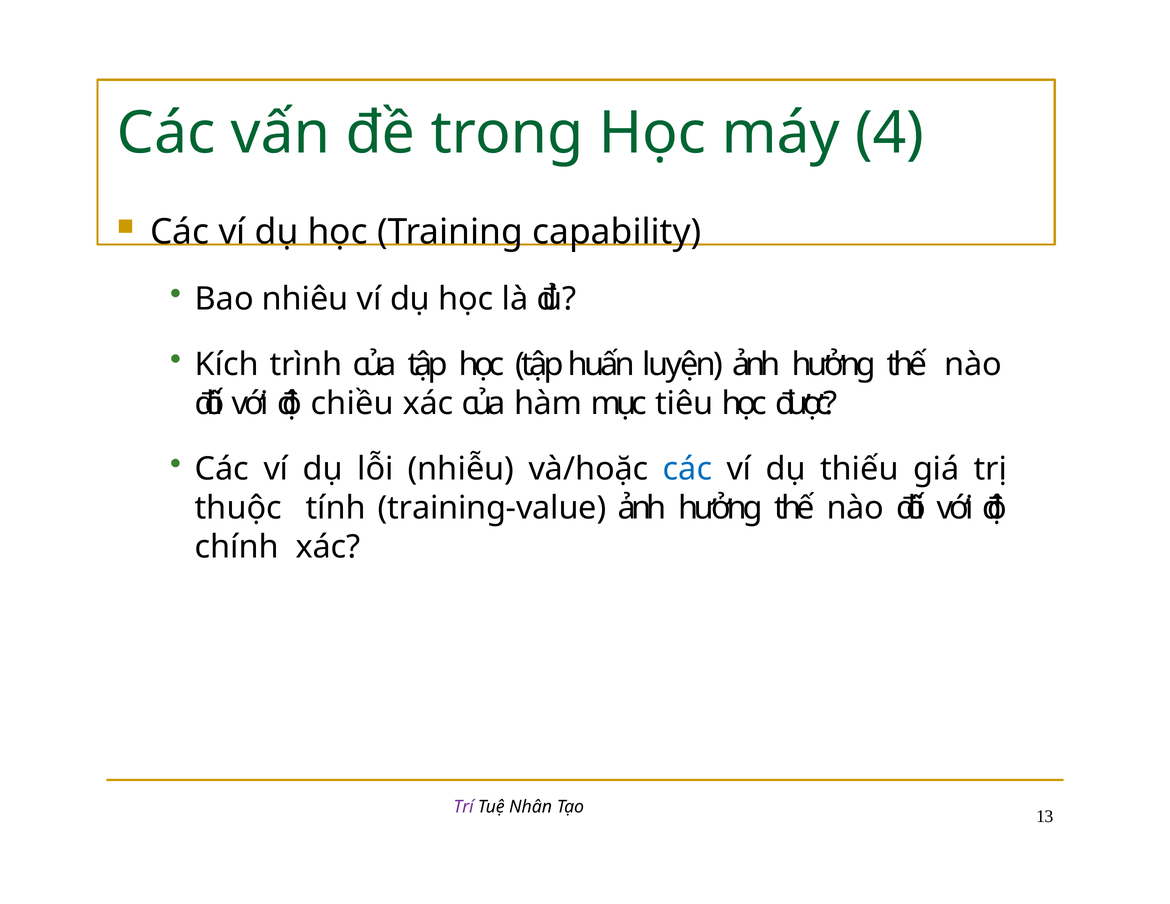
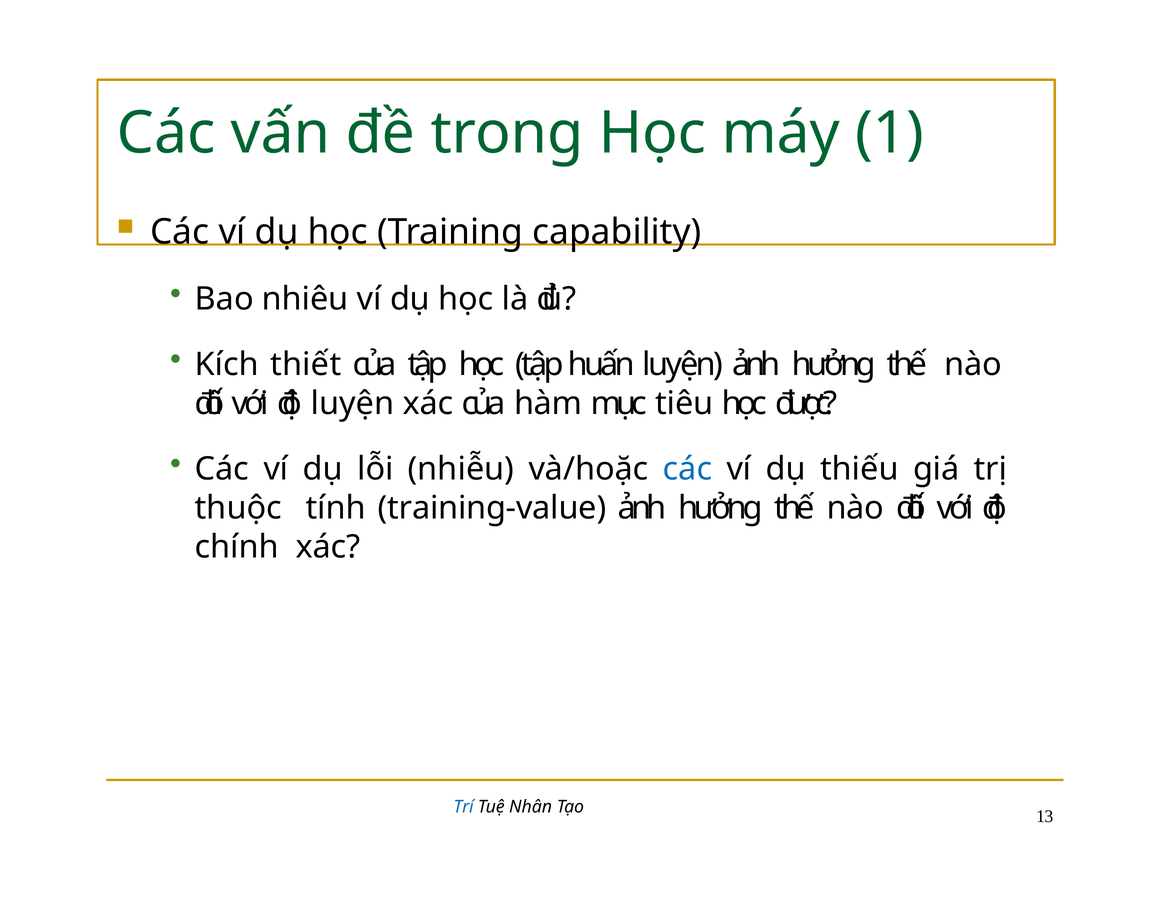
4: 4 -> 1 (890, 133)
trình: trình -> thiết (306, 365)
độ chiều: chiều -> luyện (352, 404)
Trí colour: purple -> blue (464, 807)
